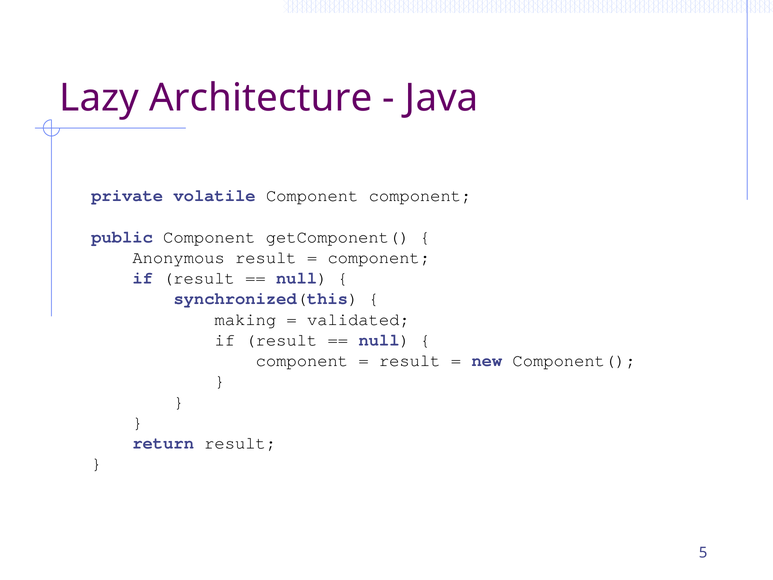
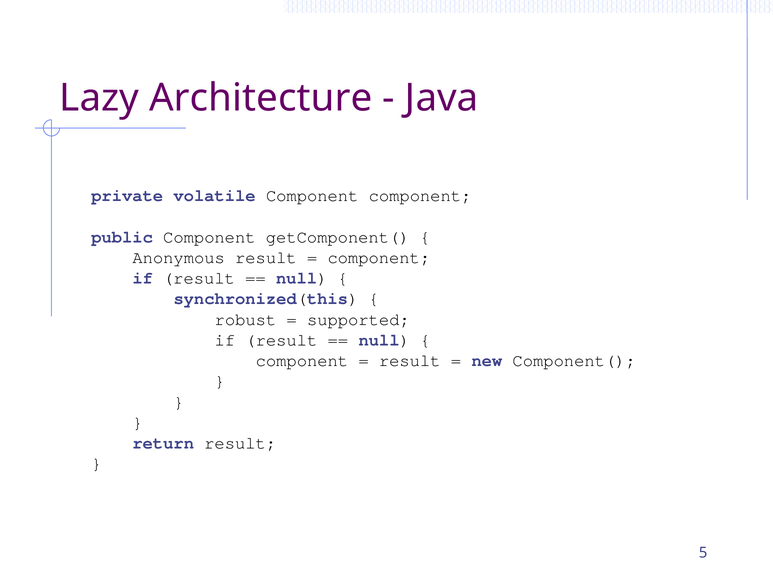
making: making -> robust (245, 319)
validated: validated -> supported (358, 319)
